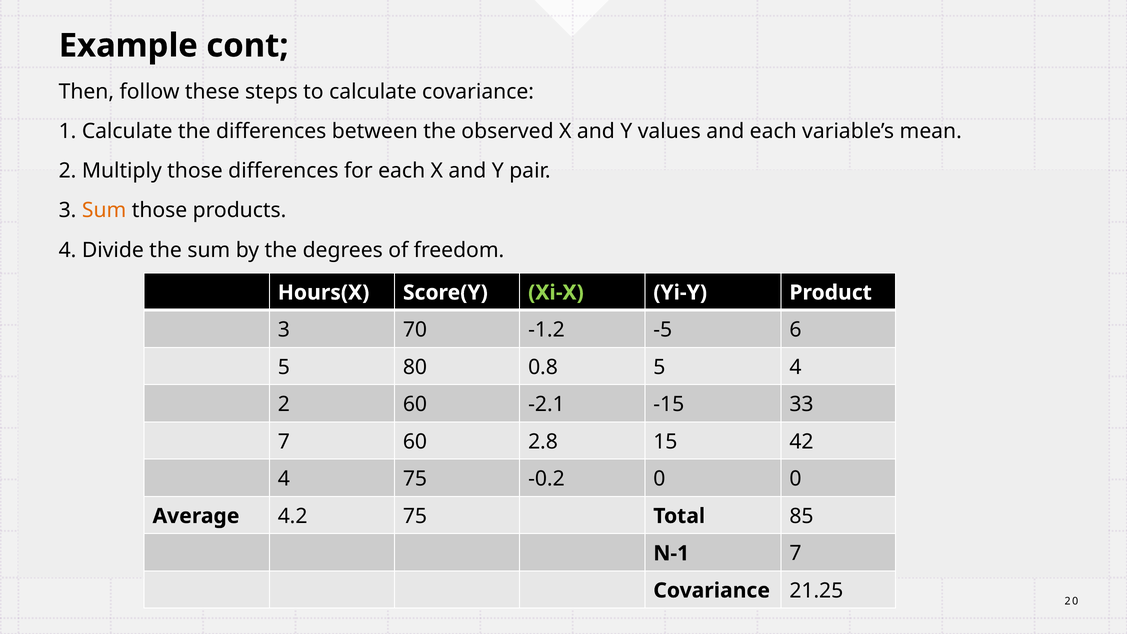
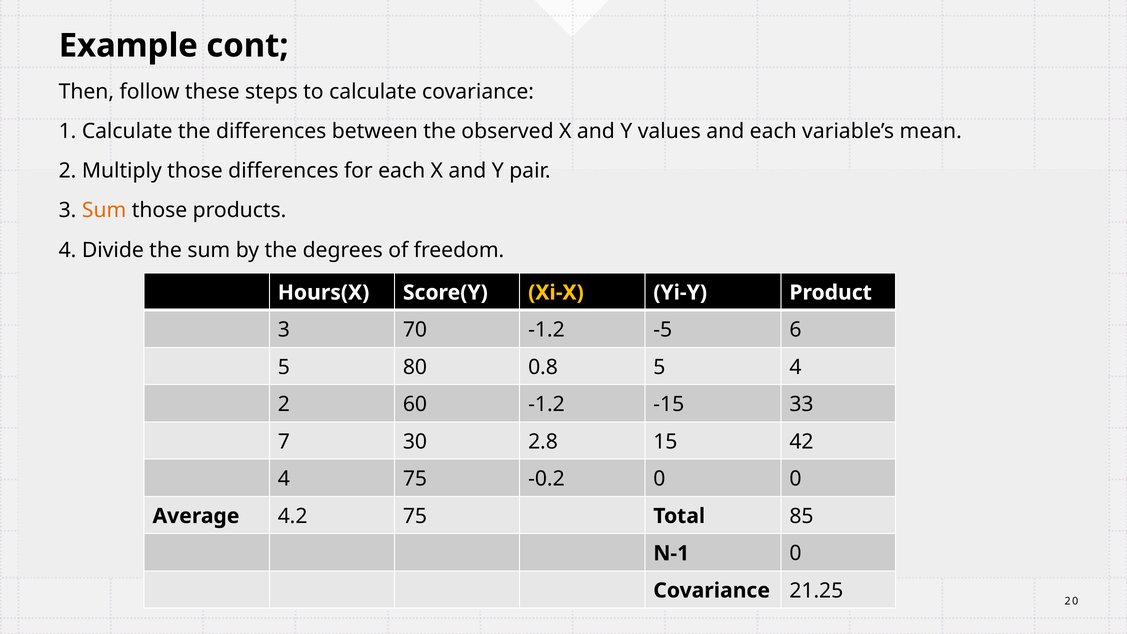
Xi-X colour: light green -> yellow (556, 293)
60 -2.1: -2.1 -> -1.2 (546, 404)
7 60: 60 -> 30 (415, 442)
N-1 7: 7 -> 0 (795, 553)
